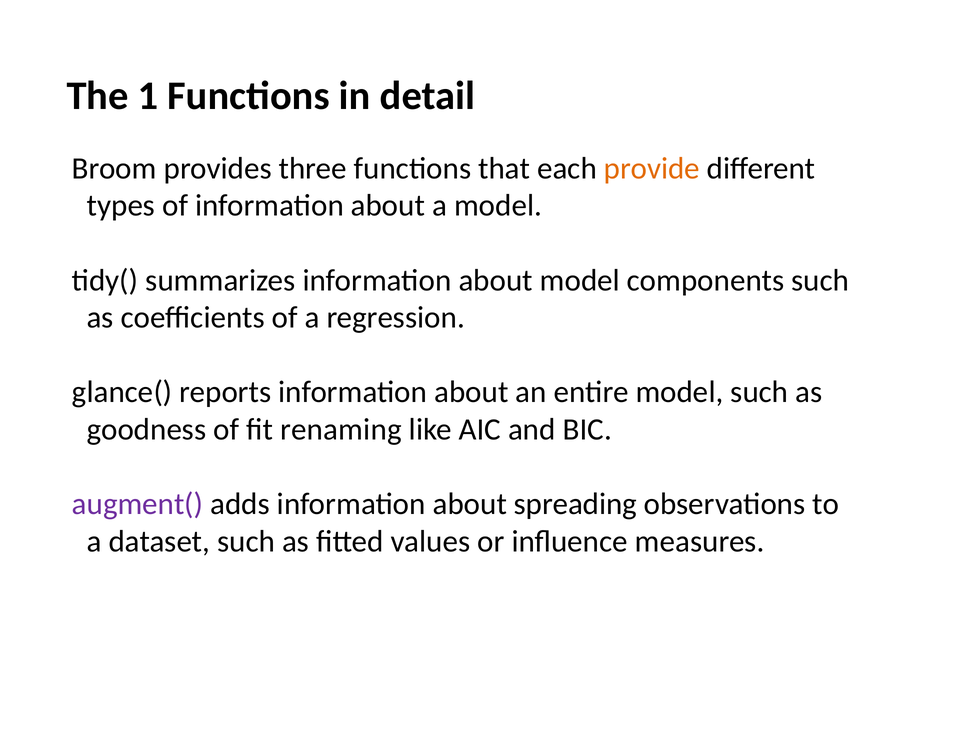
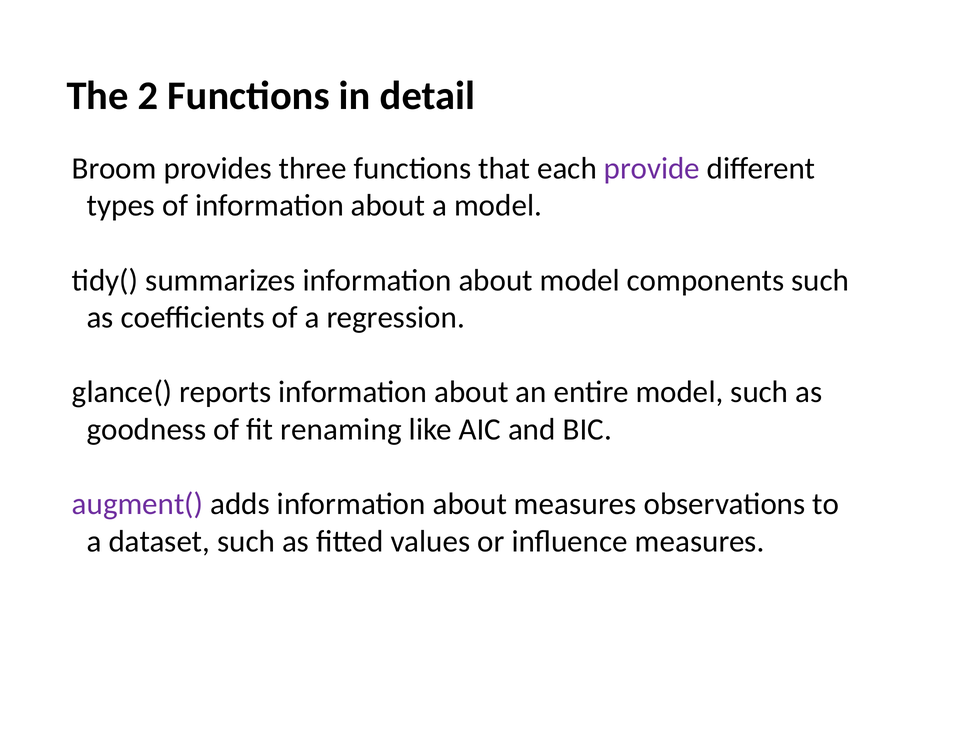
1: 1 -> 2 (148, 96)
provide colour: orange -> purple (652, 168)
about spreading: spreading -> measures (575, 504)
